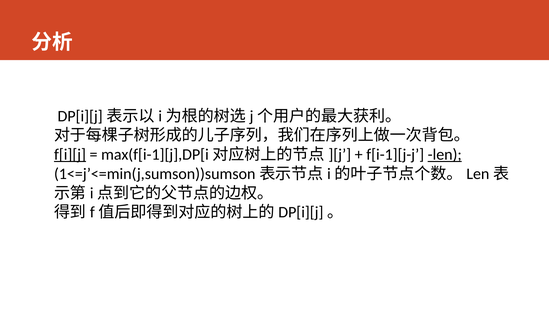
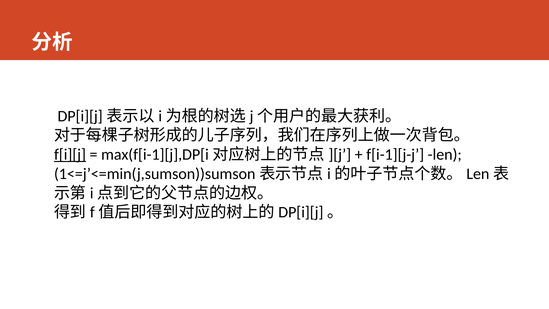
len underline: present -> none (445, 154)
